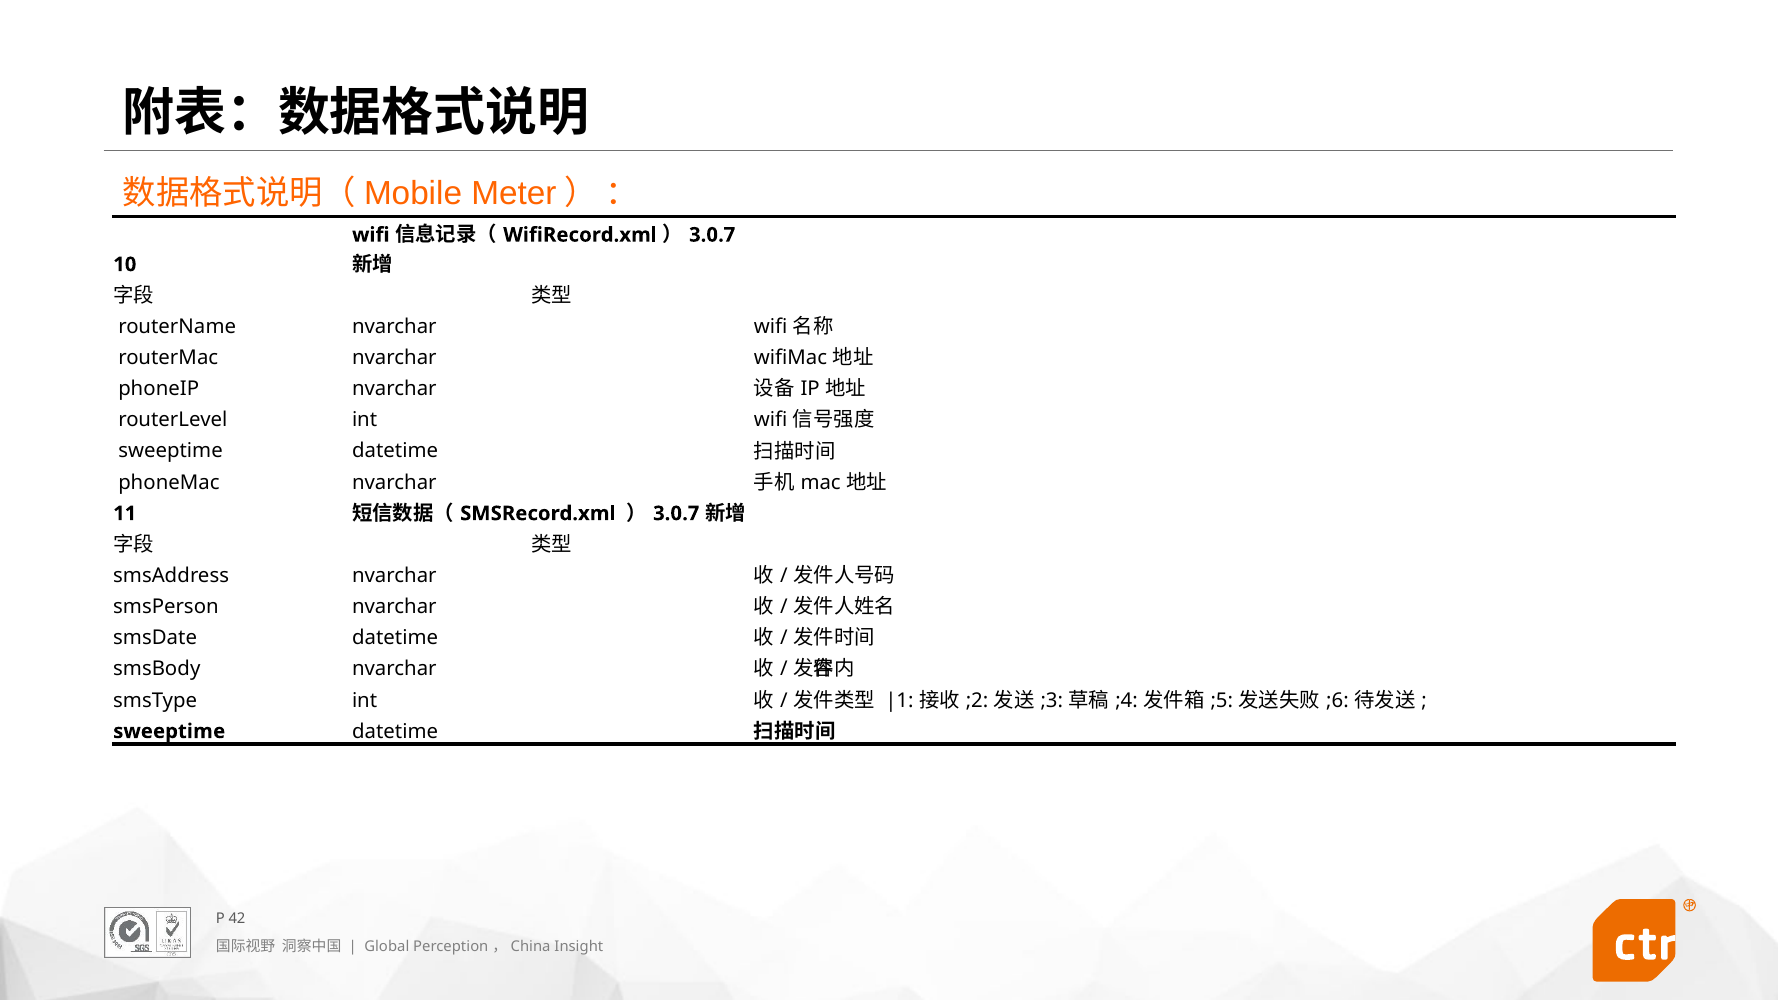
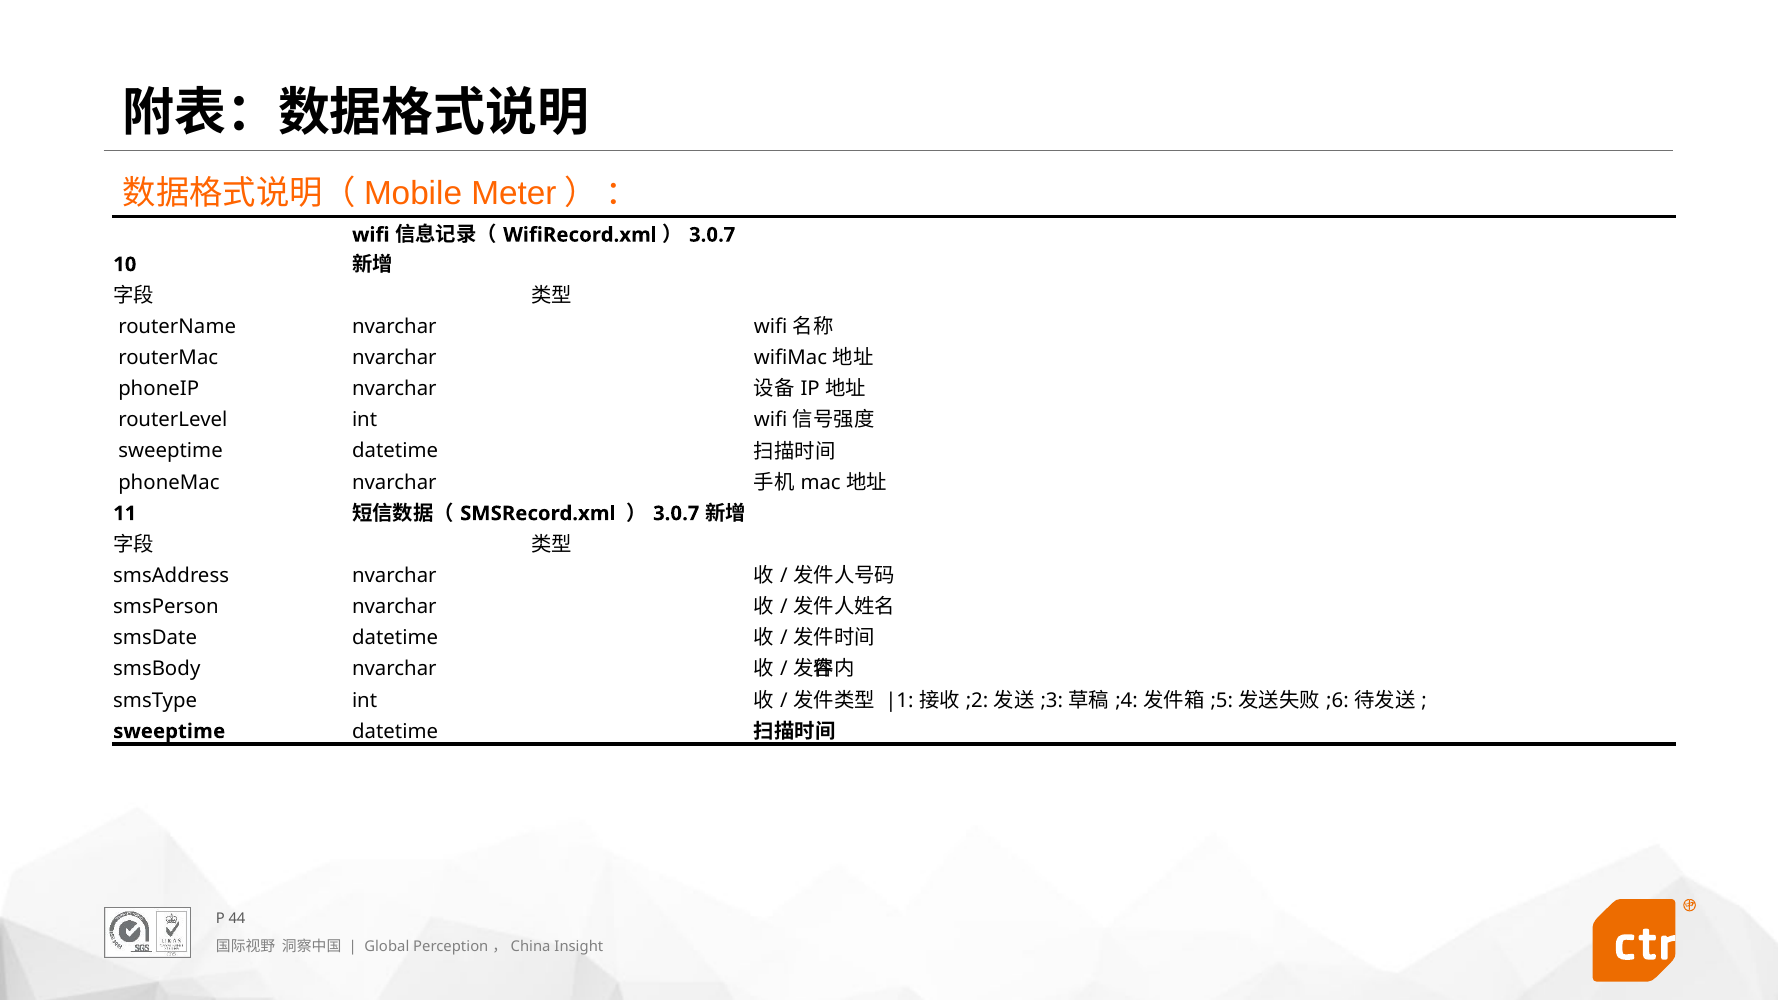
42: 42 -> 44 (237, 919)
